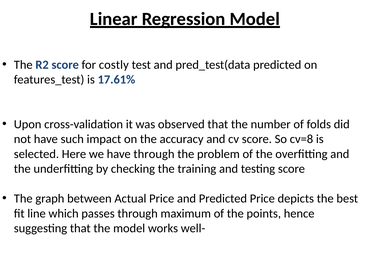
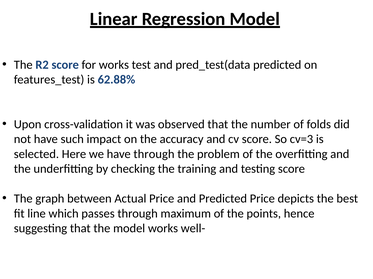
for costly: costly -> works (114, 65)
17.61%: 17.61% -> 62.88% (116, 80)
cv=8: cv=8 -> cv=3 (301, 139)
